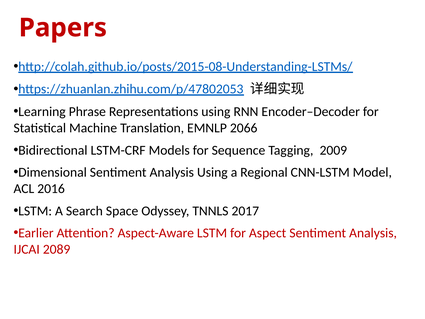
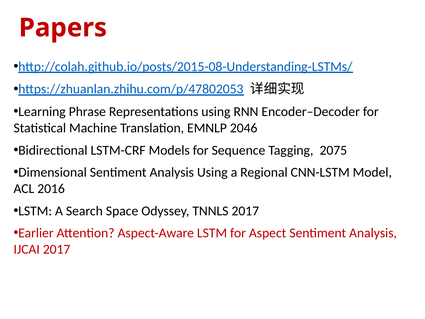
2066: 2066 -> 2046 (244, 128)
2009: 2009 -> 2075 (333, 150)
IJCAI 2089: 2089 -> 2017 (57, 249)
